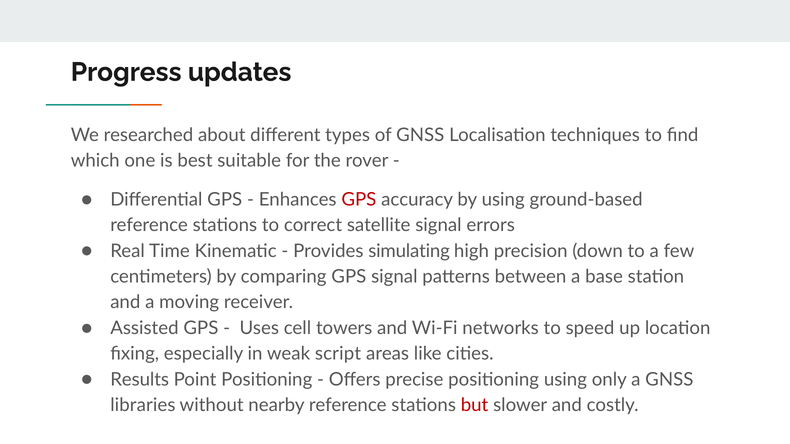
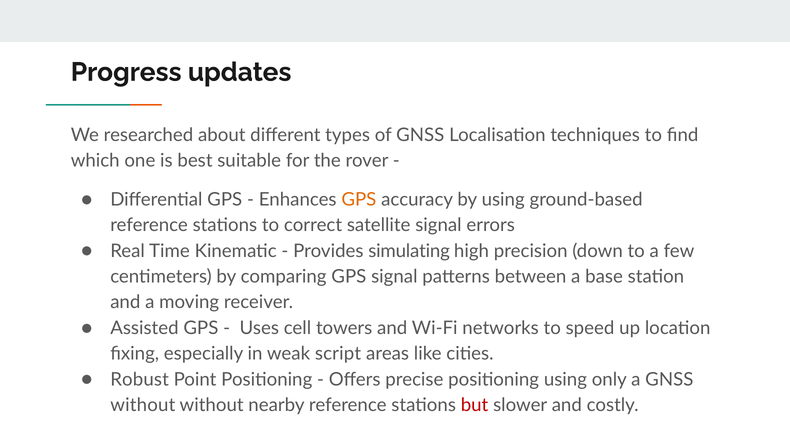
GPS colour: red -> orange (359, 200)
Results: Results -> Robust (140, 380)
libraries: libraries -> without (143, 405)
